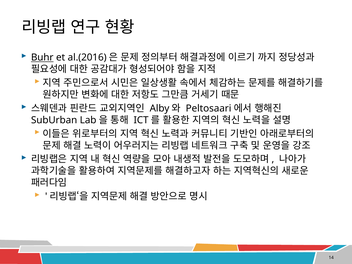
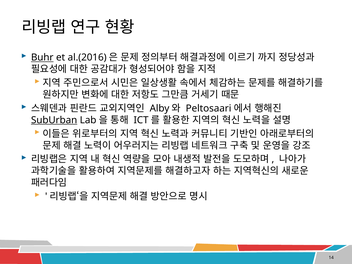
SubUrban underline: none -> present (54, 120)
